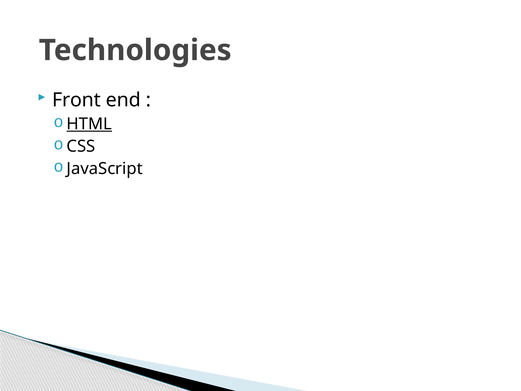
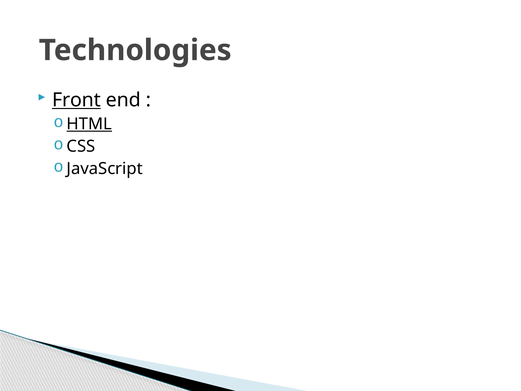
Front underline: none -> present (76, 100)
